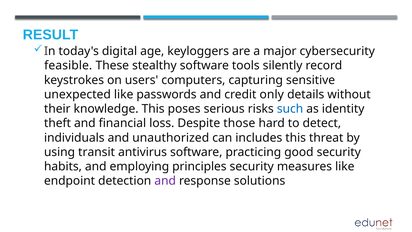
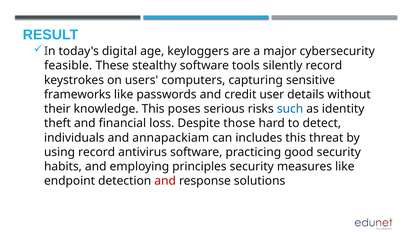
unexpected: unexpected -> frameworks (78, 94)
only: only -> user (272, 94)
unauthorized: unauthorized -> annapackiam (171, 138)
using transit: transit -> record (97, 152)
and colour: purple -> red (165, 181)
